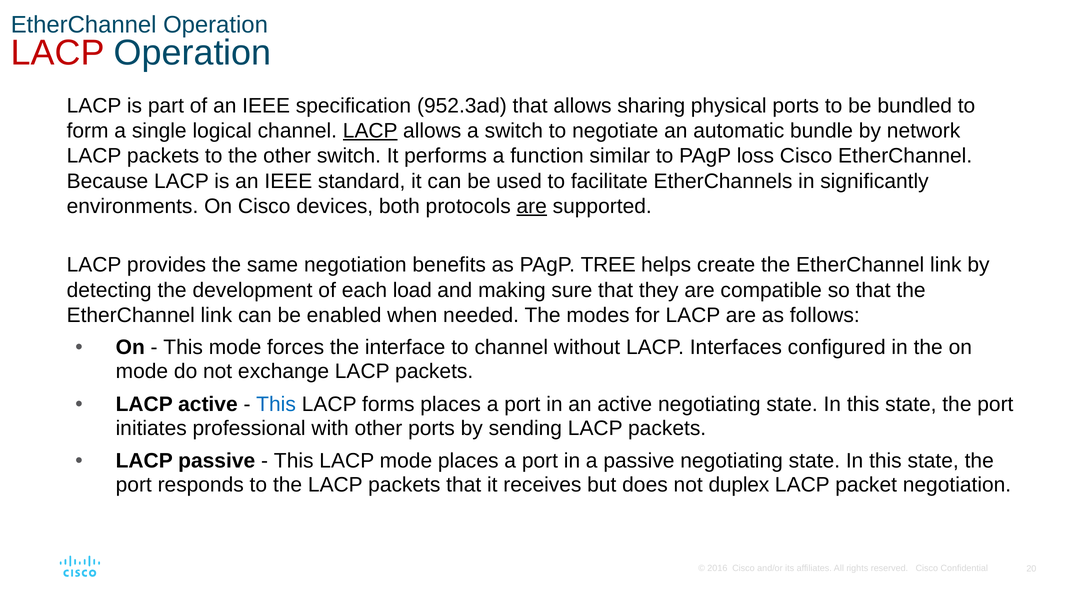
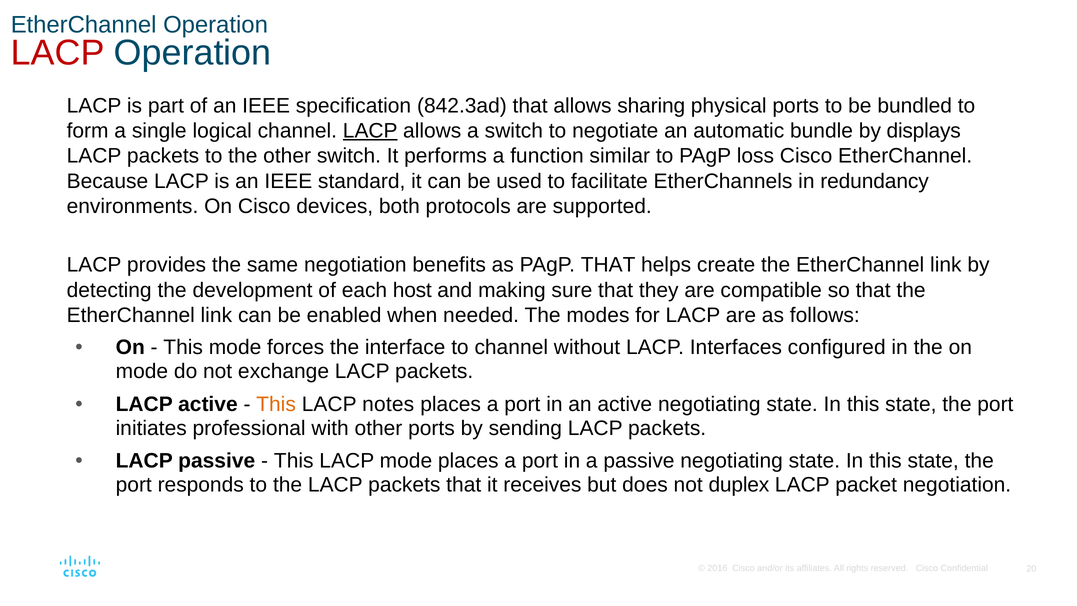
952.3ad: 952.3ad -> 842.3ad (462, 106)
network: network -> displays (924, 131)
significantly: significantly -> redundancy (875, 181)
are underline: present -> none (532, 206)
PAgP TREE: TREE -> THAT (608, 265)
load: load -> host (412, 290)
This colour: blue -> orange (276, 404)
forms: forms -> notes (388, 404)
